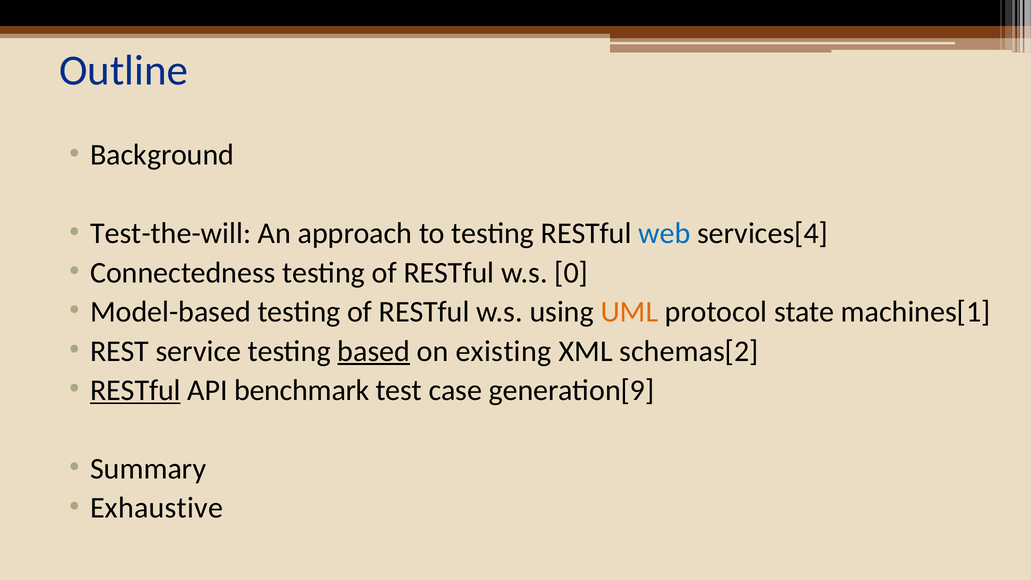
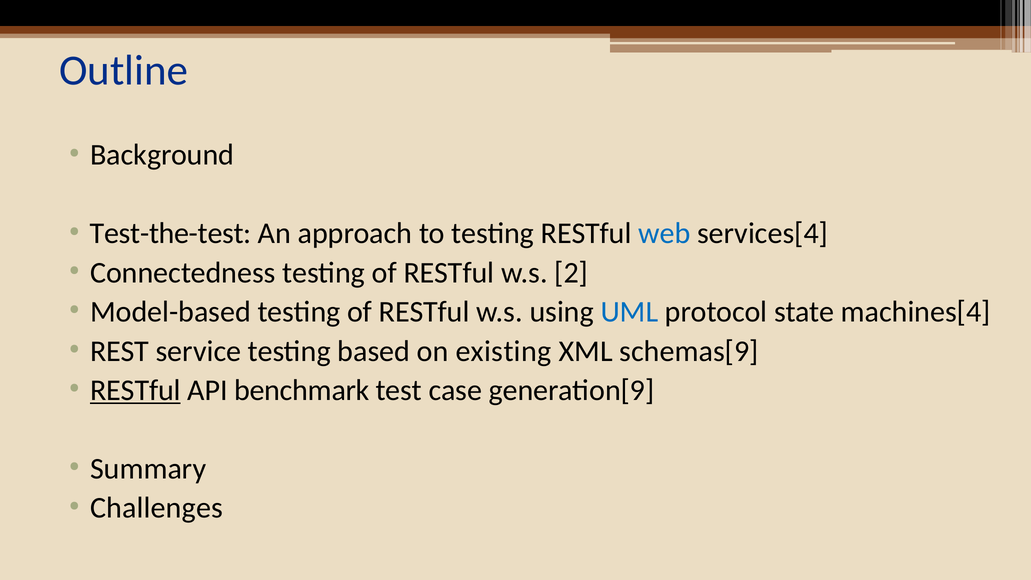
Test-the-will: Test-the-will -> Test-the-test (171, 233)
0: 0 -> 2 (571, 273)
UML colour: orange -> blue (629, 312)
machines[1: machines[1 -> machines[4 (916, 312)
based underline: present -> none (374, 351)
schemas[2: schemas[2 -> schemas[9 (689, 351)
Exhaustive: Exhaustive -> Challenges (157, 508)
